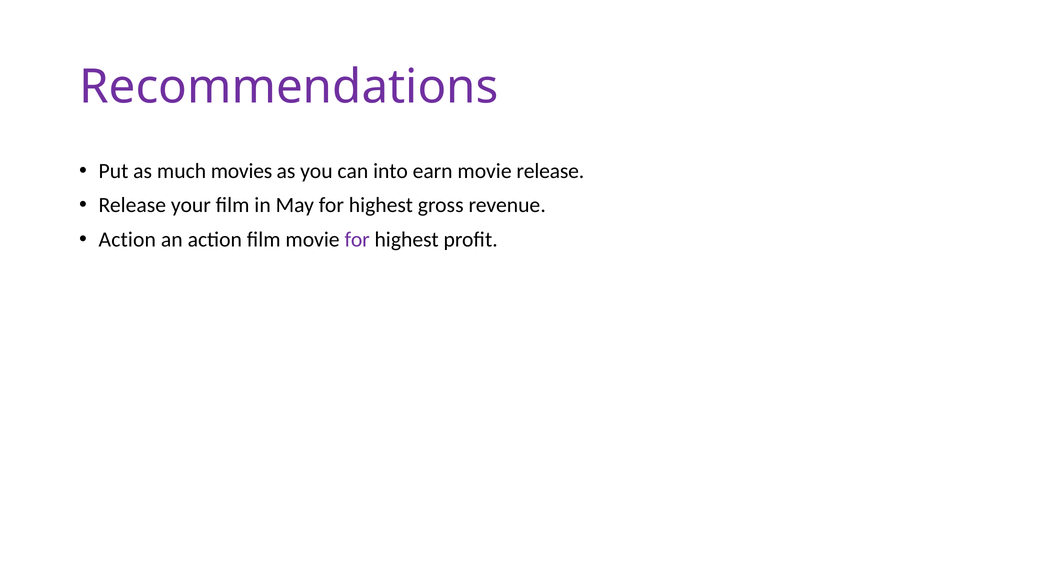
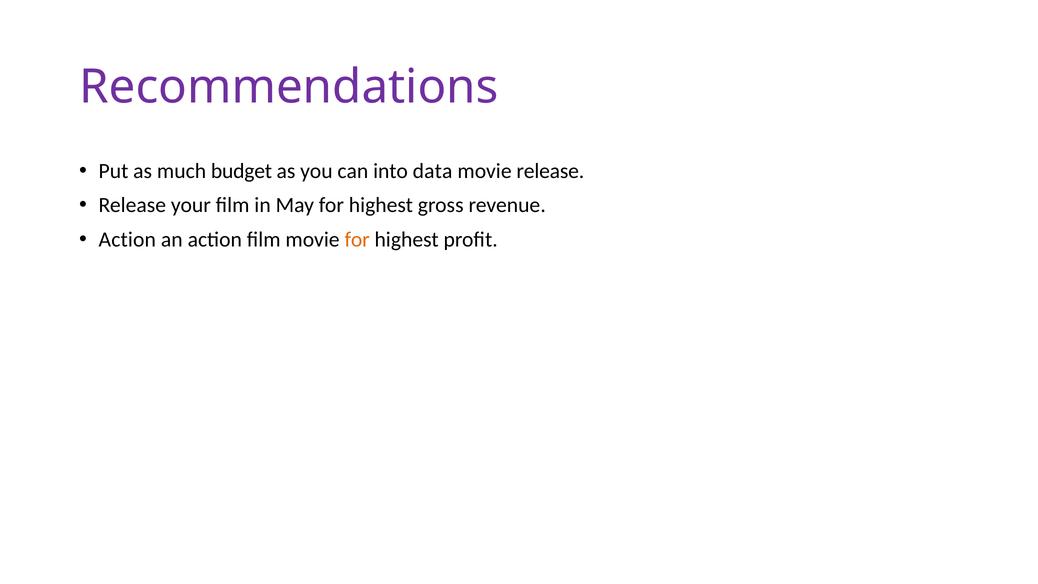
movies: movies -> budget (242, 171)
earn: earn -> data (433, 171)
for colour: purple -> orange (357, 239)
